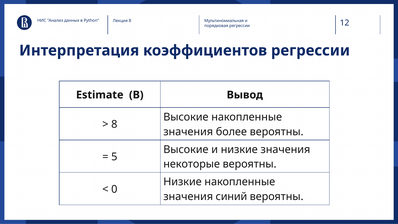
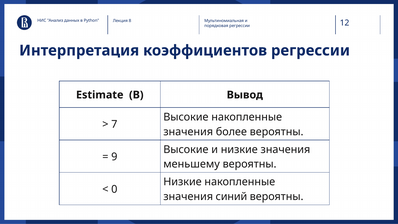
8: 8 -> 7 (114, 124)
5: 5 -> 9 (114, 157)
некоторые: некоторые -> меньшему (192, 164)
